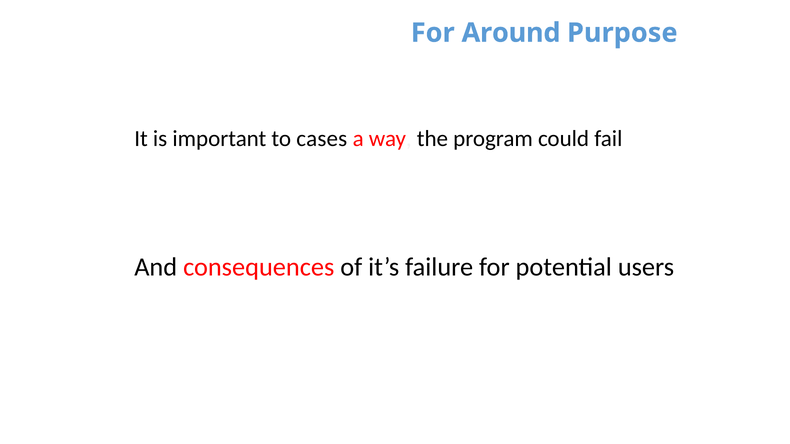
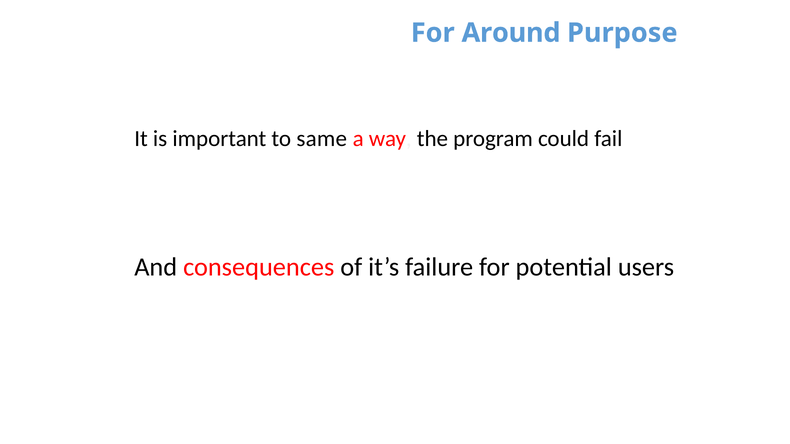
cases: cases -> same (322, 139)
